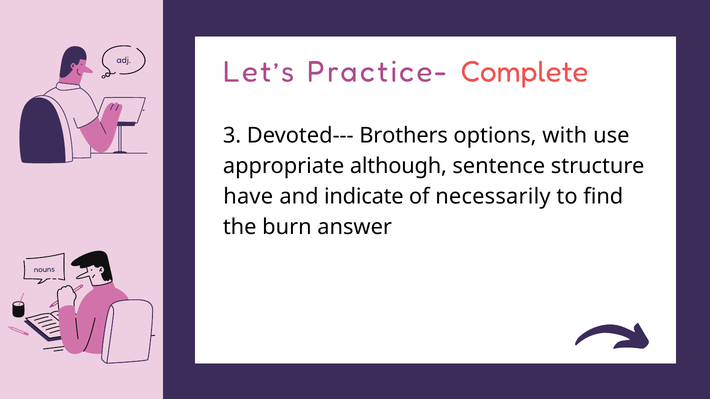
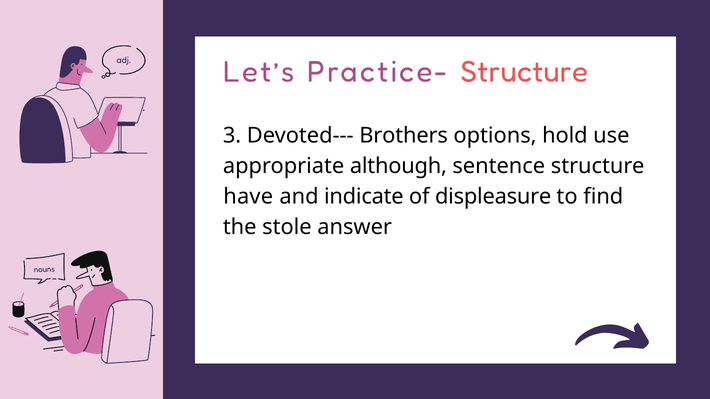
Practice- Complete: Complete -> Structure (524, 72)
with: with -> hold (565, 136)
necessarily: necessarily -> displeasure (493, 197)
burn: burn -> stole (287, 228)
